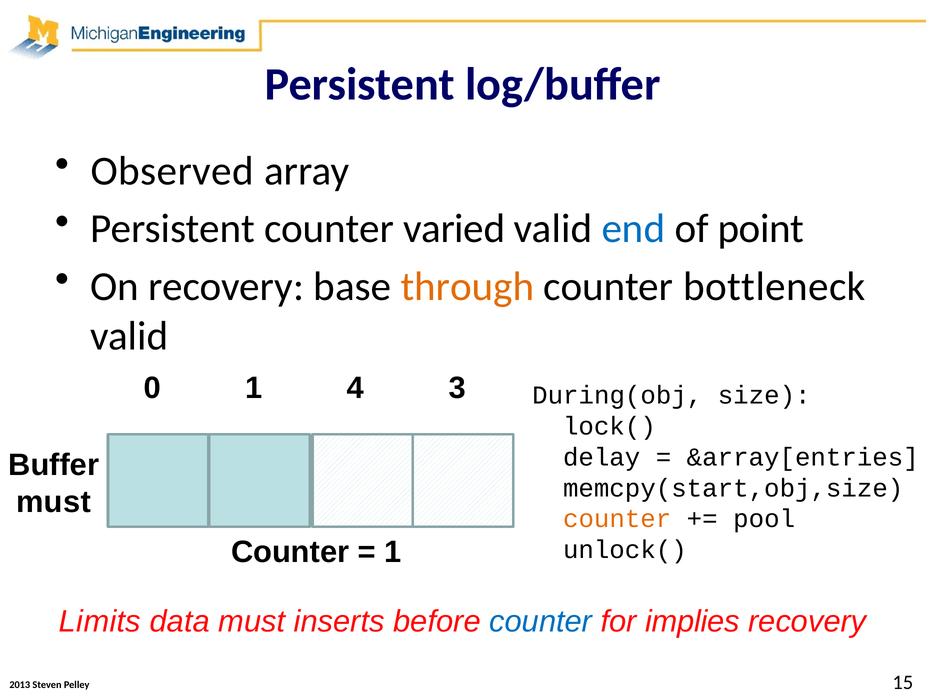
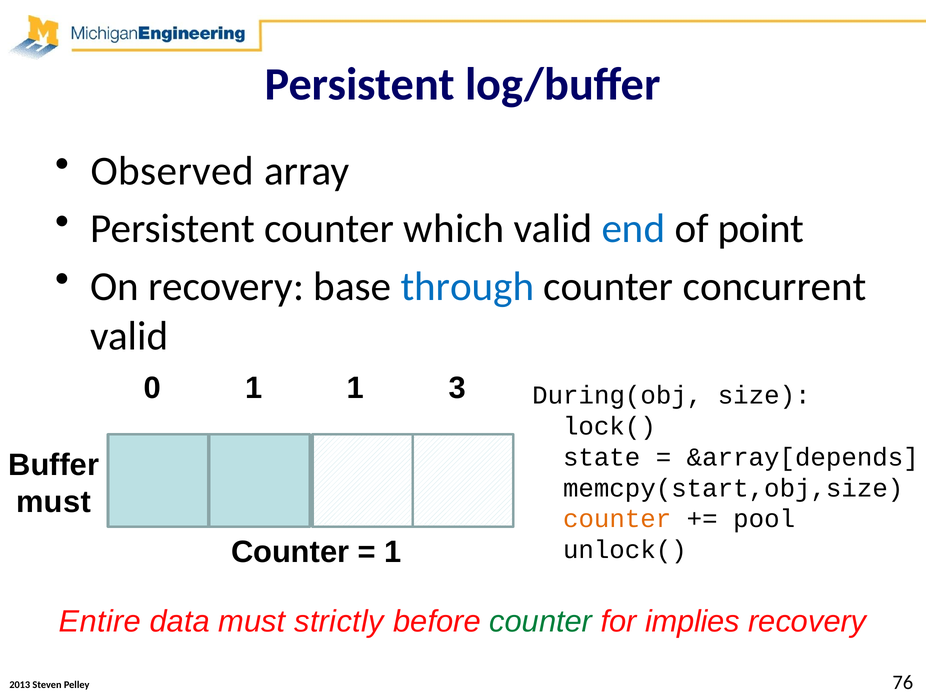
varied: varied -> which (454, 229)
through colour: orange -> blue (467, 286)
bottleneck: bottleneck -> concurrent (775, 286)
1 4: 4 -> 1 (356, 388)
delay: delay -> state (602, 457)
&array[entries: &array[entries -> &array[depends (803, 457)
Limits: Limits -> Entire (100, 621)
inserts: inserts -> strictly (339, 621)
counter colour: blue -> green (541, 621)
15: 15 -> 76 (903, 682)
